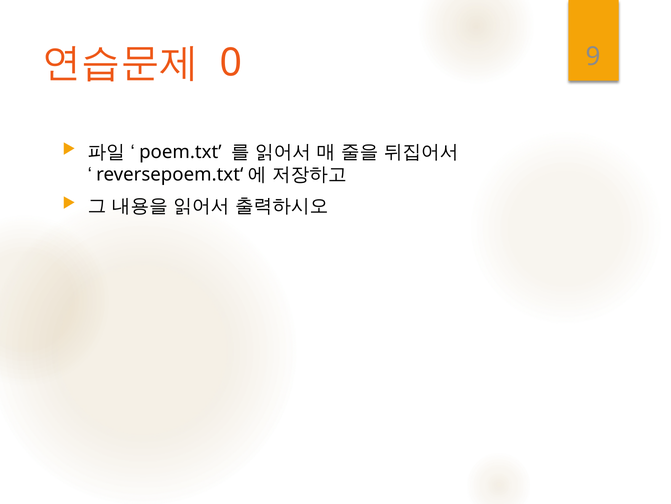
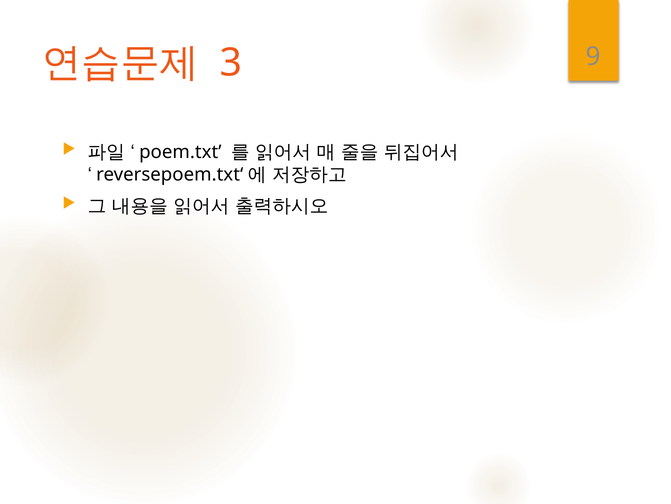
0: 0 -> 3 (231, 63)
